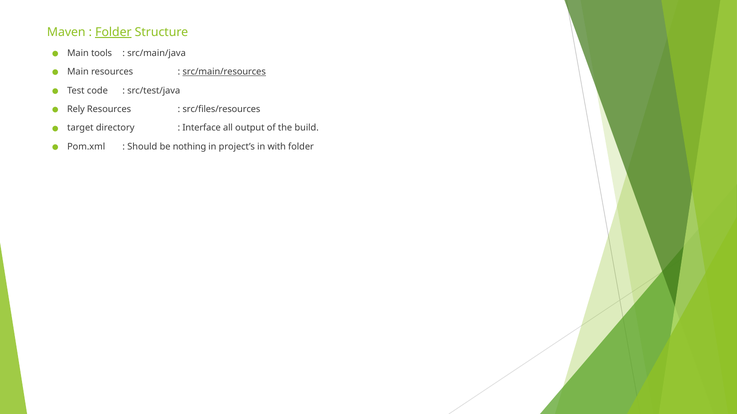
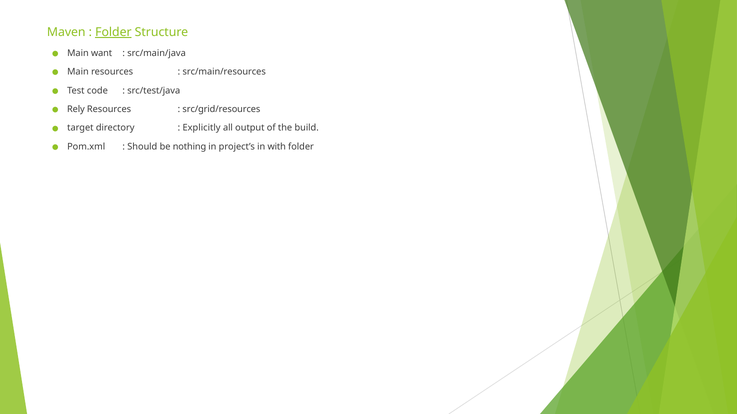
tools: tools -> want (102, 53)
src/main/resources underline: present -> none (224, 72)
src/files/resources: src/files/resources -> src/grid/resources (221, 109)
Interface: Interface -> Explicitly (202, 128)
